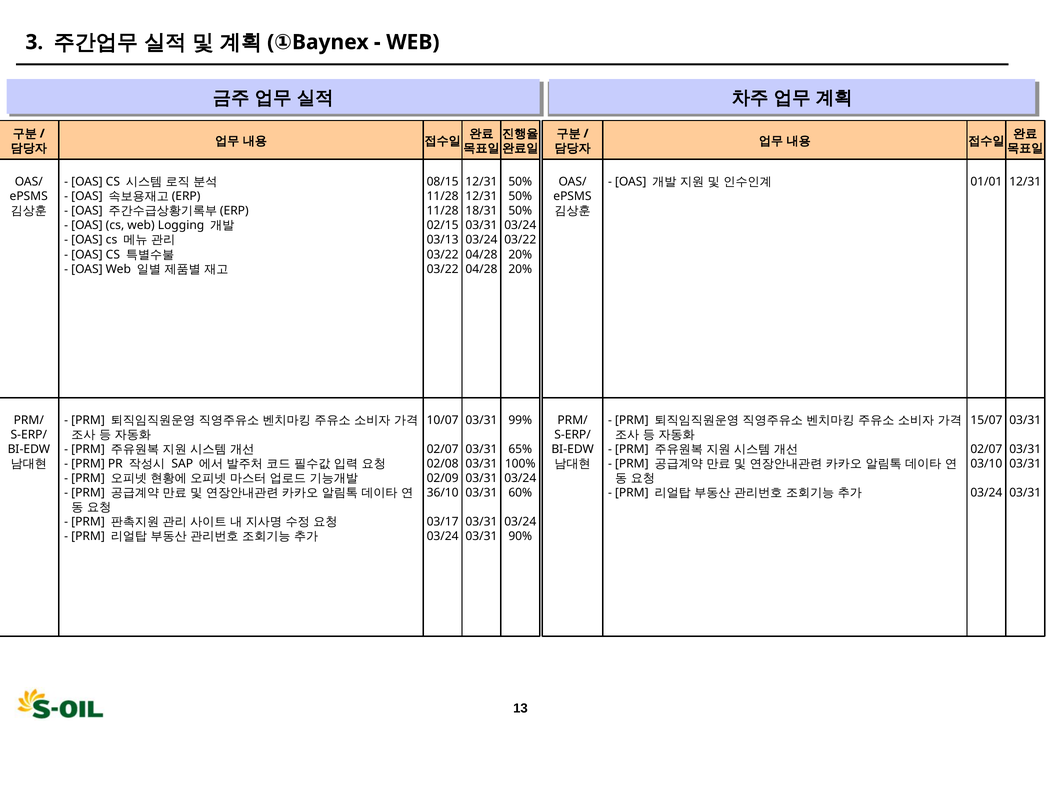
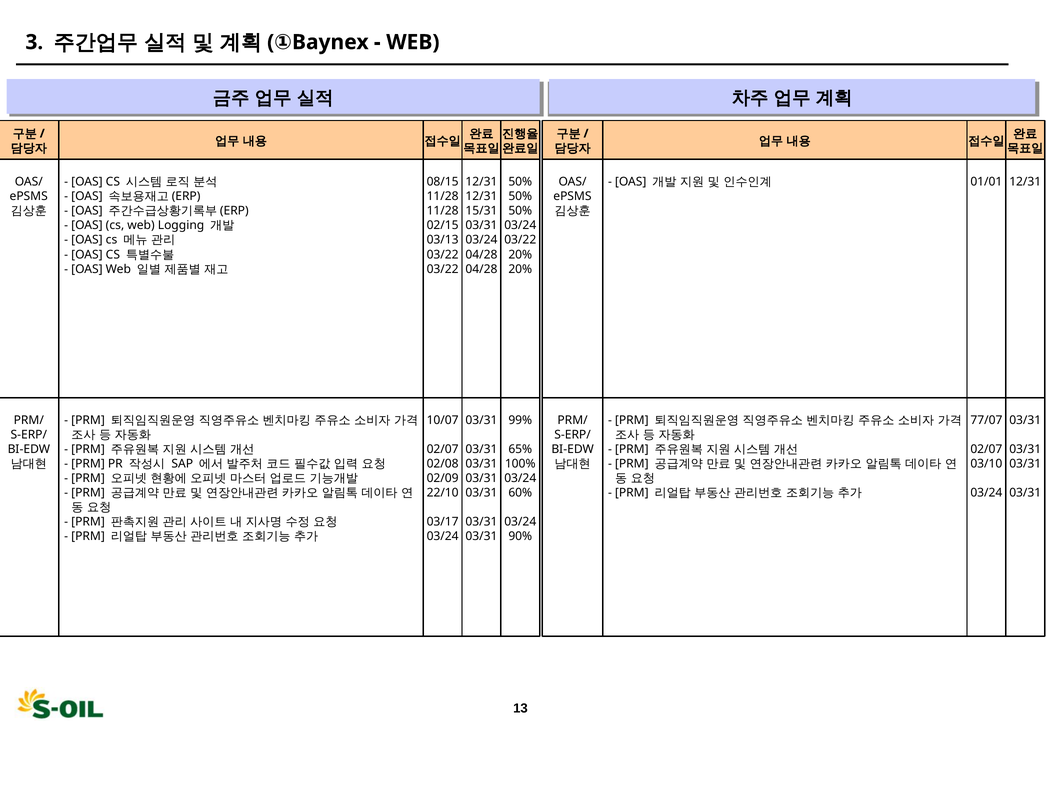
18/31: 18/31 -> 15/31 (481, 211)
15/07: 15/07 -> 77/07 (986, 420)
36/10: 36/10 -> 22/10 (443, 493)
